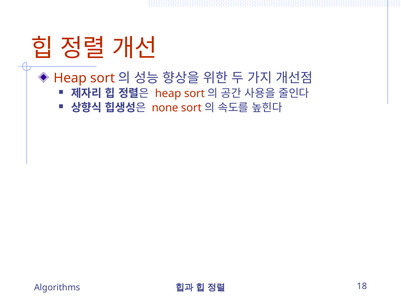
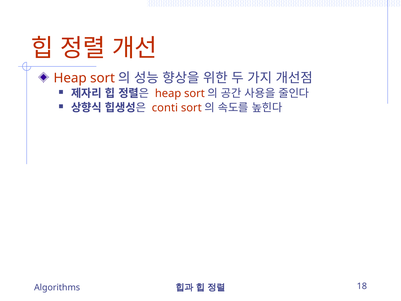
none: none -> conti (165, 108)
